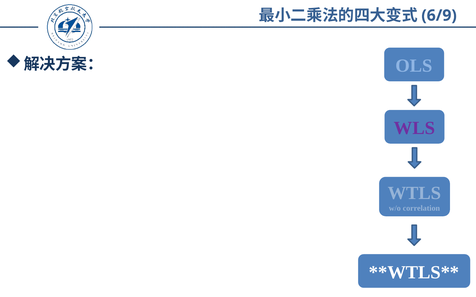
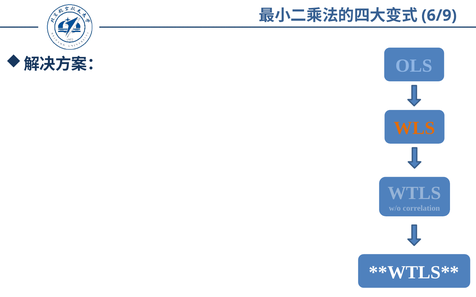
WLS colour: purple -> orange (415, 128)
